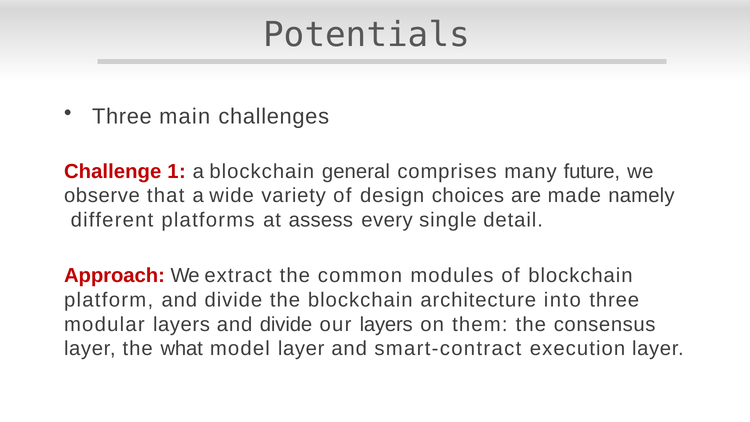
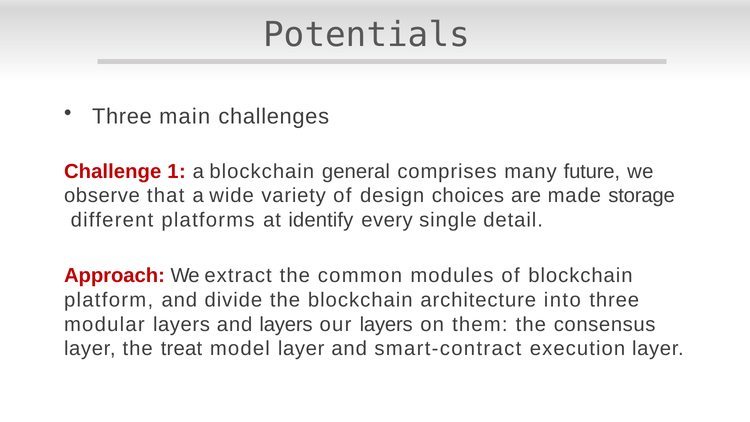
namely: namely -> storage (642, 196)
assess: assess -> identify (321, 220)
layers and divide: divide -> layers (286, 324)
what: what -> treat (181, 349)
